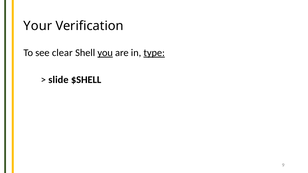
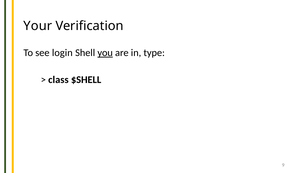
clear: clear -> login (62, 53)
type underline: present -> none (154, 53)
slide: slide -> class (58, 80)
